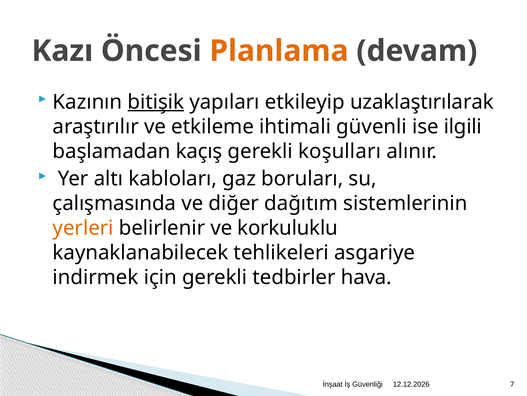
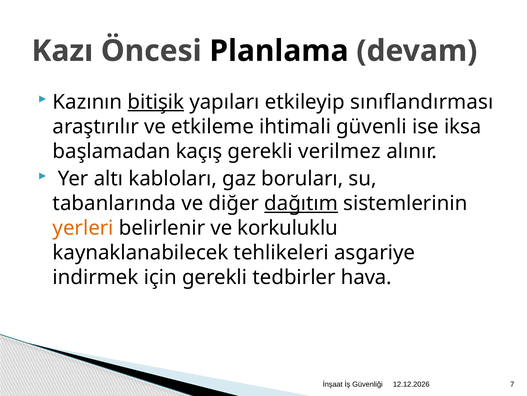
Planlama colour: orange -> black (279, 51)
uzaklaştırılarak: uzaklaştırılarak -> sınıflandırması (422, 102)
ilgili: ilgili -> iksa (463, 126)
koşulları: koşulları -> verilmez (339, 151)
çalışmasında: çalışmasında -> tabanlarında (114, 203)
dağıtım underline: none -> present (301, 203)
